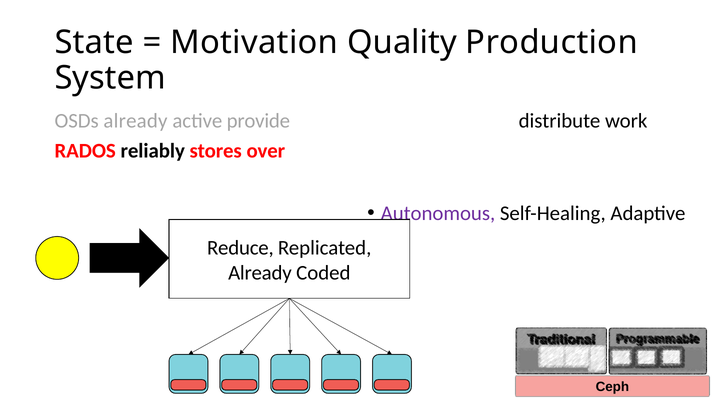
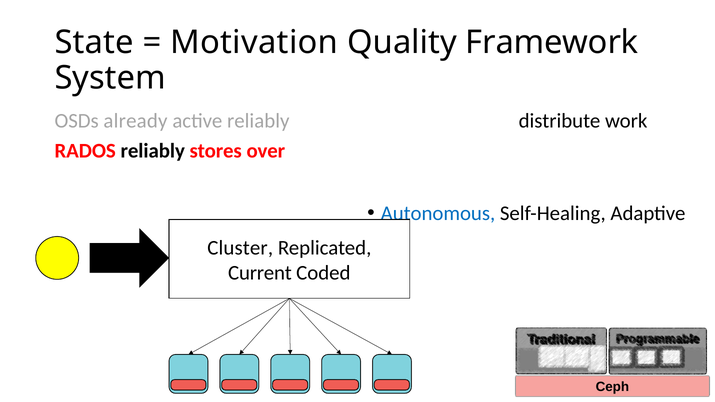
Production: Production -> Framework (552, 42)
active provide: provide -> reliably (258, 121)
Autonomous colour: purple -> blue (438, 213)
Reduce: Reduce -> Cluster (240, 248)
Already: Already -> Current (260, 273)
